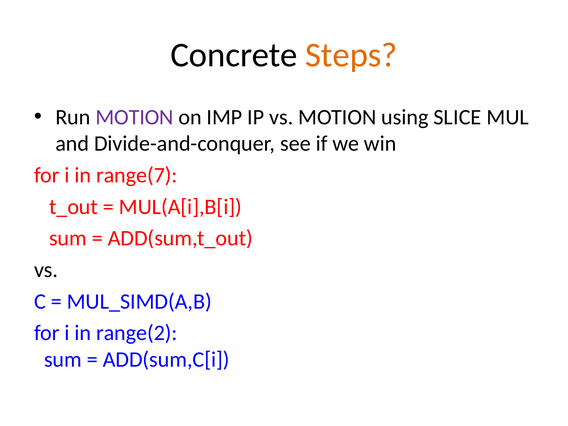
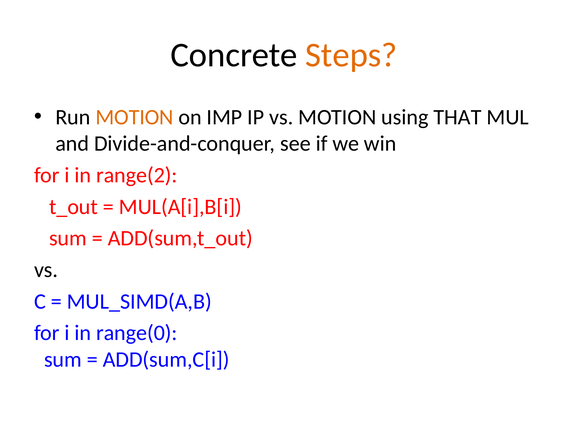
MOTION colour: purple -> orange (135, 117)
SLICE: SLICE -> THAT (457, 117)
range(7: range(7 -> range(2 (137, 175)
range(2: range(2 -> range(0 (137, 333)
